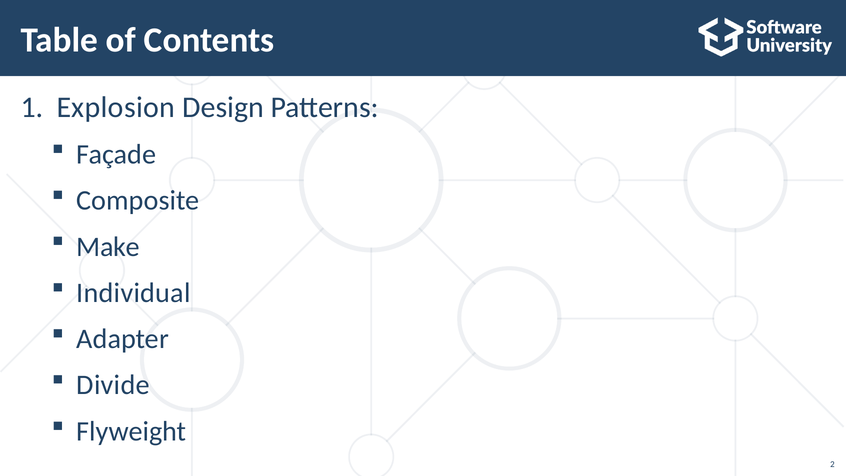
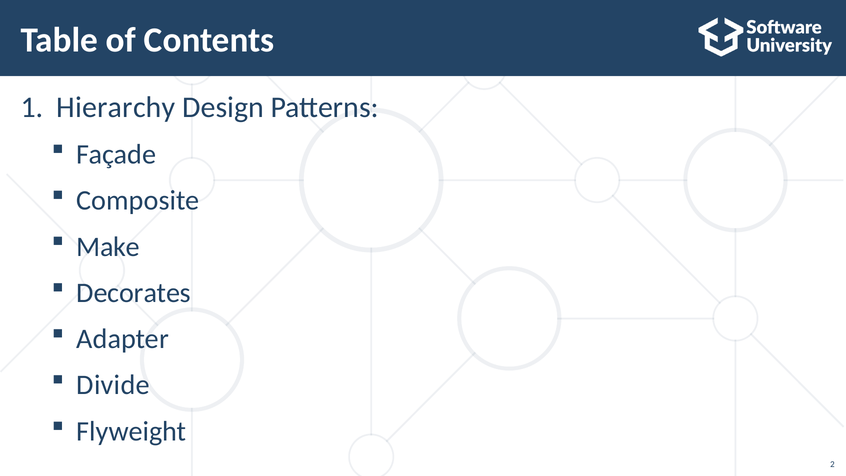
Explosion: Explosion -> Hierarchy (116, 107)
Individual: Individual -> Decorates (134, 293)
